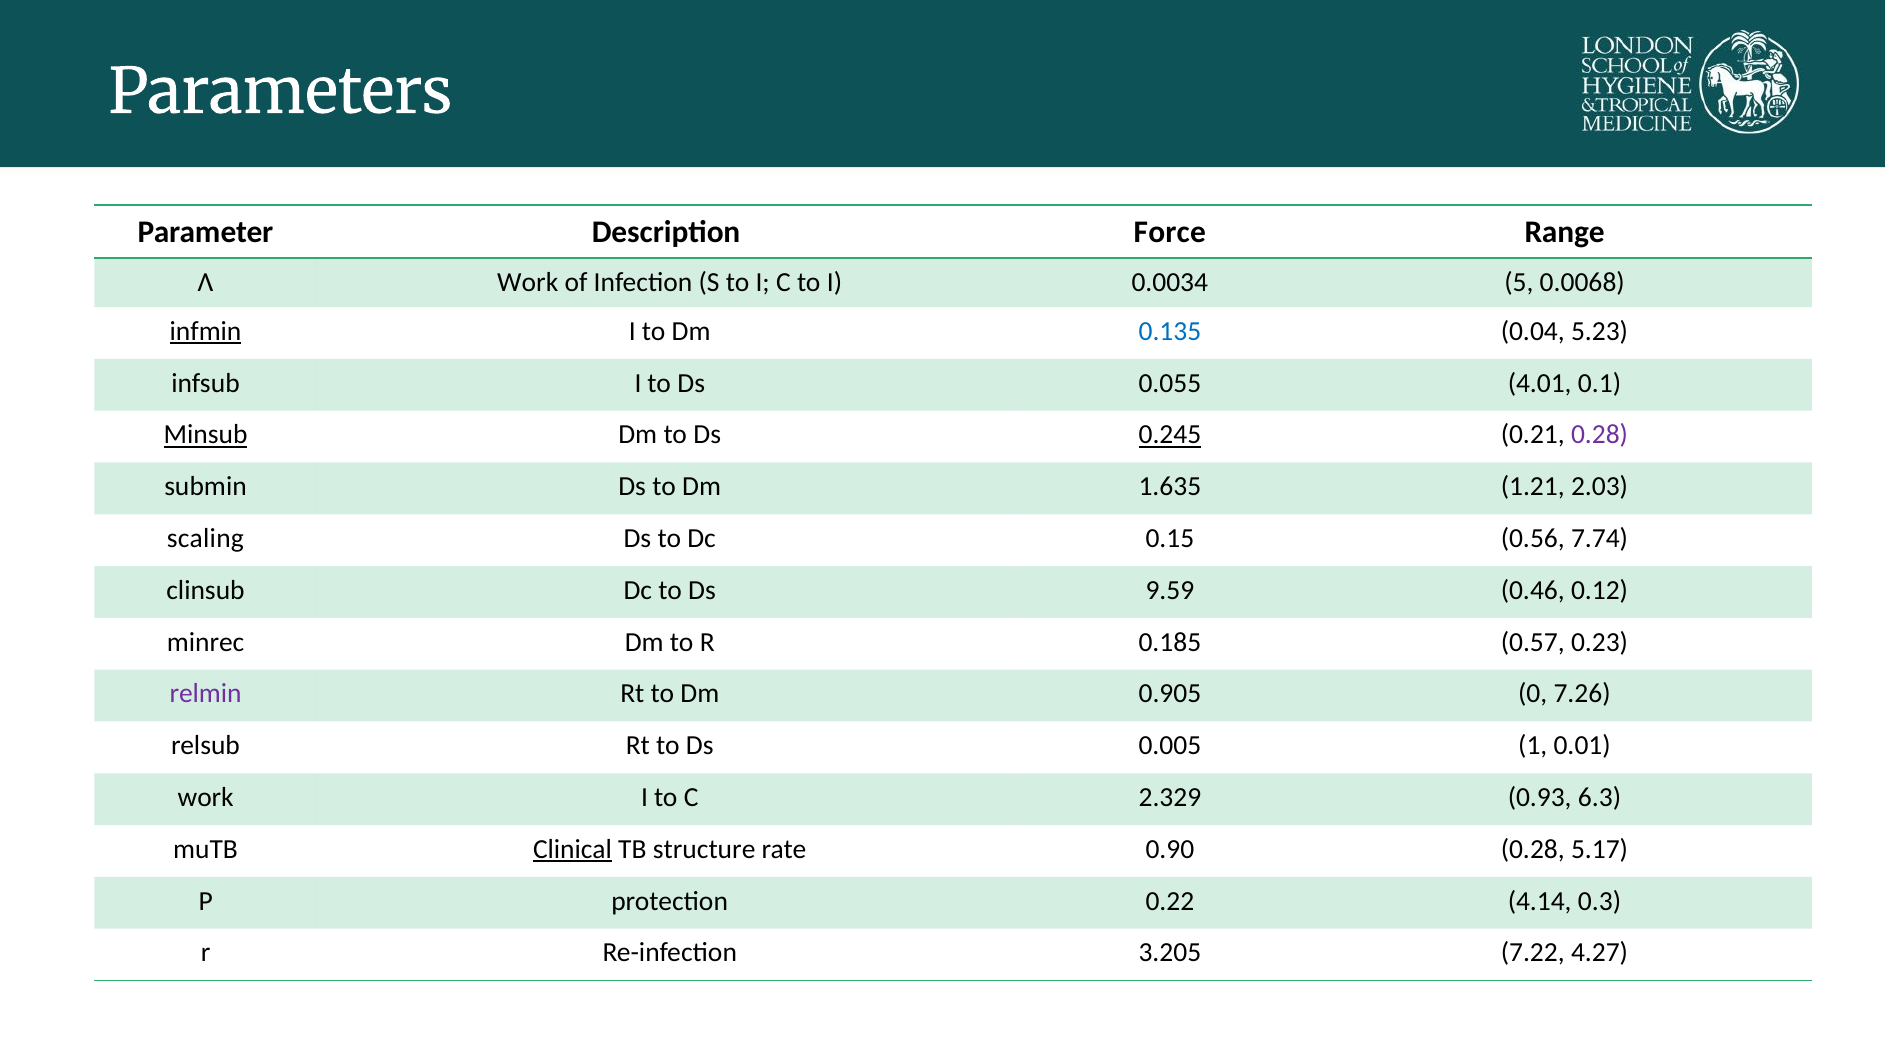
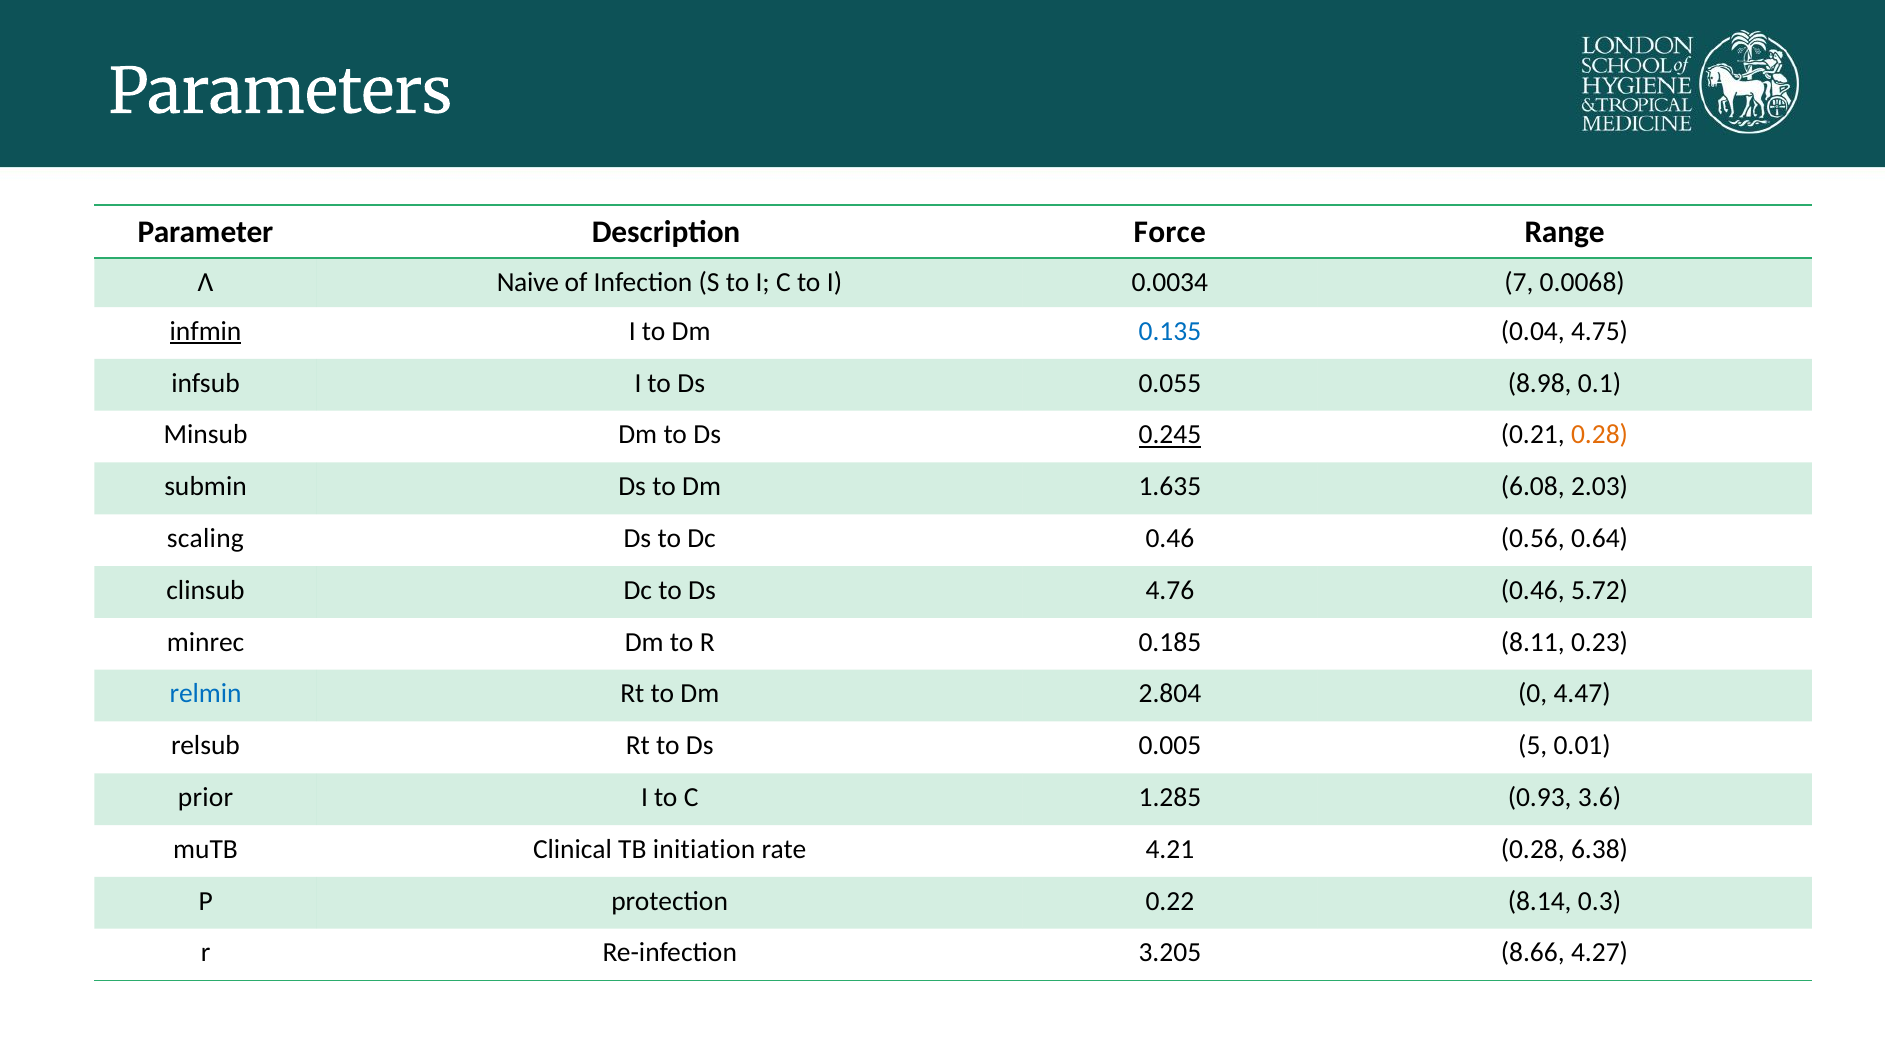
Λ Work: Work -> Naive (528, 282)
5: 5 -> 7 (1519, 282)
5.23: 5.23 -> 4.75 (1600, 331)
4.01: 4.01 -> 8.98 (1540, 383)
Minsub underline: present -> none (206, 435)
0.28 colour: purple -> orange (1600, 435)
1.21: 1.21 -> 6.08 (1533, 486)
Dc 0.15: 0.15 -> 0.46 (1170, 538)
7.74: 7.74 -> 0.64 (1600, 538)
9.59: 9.59 -> 4.76 (1170, 590)
0.12: 0.12 -> 5.72 (1600, 590)
0.57: 0.57 -> 8.11 (1533, 642)
relmin colour: purple -> blue (206, 694)
0.905: 0.905 -> 2.804 (1170, 694)
7.26: 7.26 -> 4.47 (1582, 694)
1: 1 -> 5 (1533, 745)
work: work -> prior (206, 797)
2.329: 2.329 -> 1.285 (1170, 797)
6.3: 6.3 -> 3.6 (1600, 797)
Clinical underline: present -> none (572, 849)
structure: structure -> initiation (704, 849)
0.90: 0.90 -> 4.21 (1170, 849)
5.17: 5.17 -> 6.38 (1600, 849)
4.14: 4.14 -> 8.14 (1540, 901)
7.22: 7.22 -> 8.66 (1533, 952)
